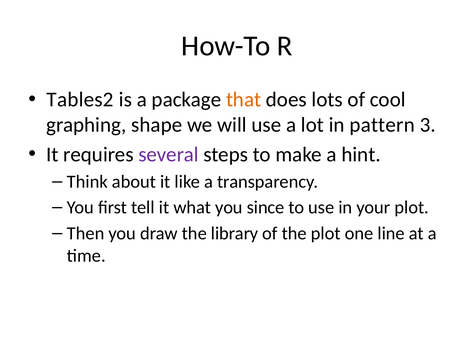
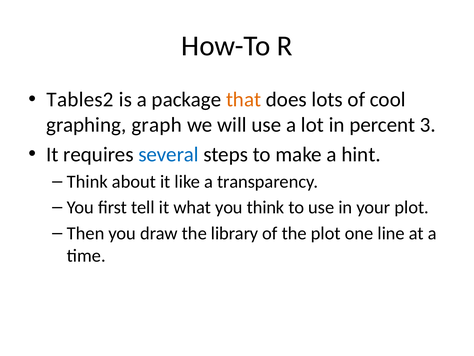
shape: shape -> graph (157, 125)
pattern: pattern -> percent (382, 125)
several colour: purple -> blue (169, 154)
you since: since -> think (266, 207)
